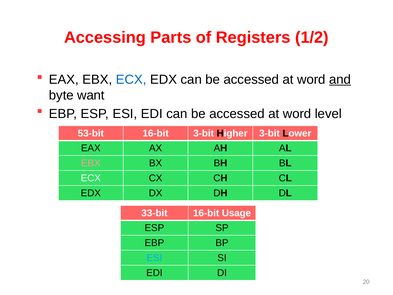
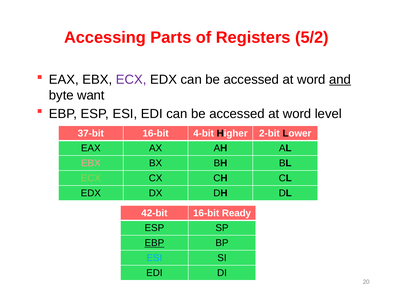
1/2: 1/2 -> 5/2 (312, 38)
ECX colour: blue -> purple (131, 80)
53-bit: 53-bit -> 37-bit (91, 133)
16-bit 3-bit: 3-bit -> 4-bit (204, 133)
Higher 3-bit: 3-bit -> 2-bit (269, 133)
ECX colour: white -> light green (91, 178)
33-bit: 33-bit -> 42-bit (154, 213)
Usage: Usage -> Ready (236, 213)
EBP underline: none -> present (154, 243)
